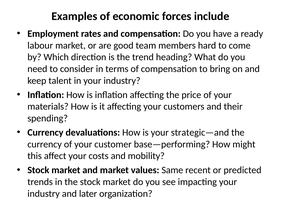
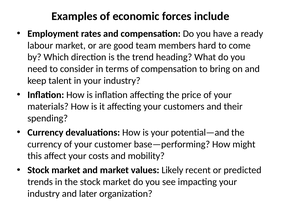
strategic—and: strategic—and -> potential—and (200, 132)
Same: Same -> Likely (172, 170)
